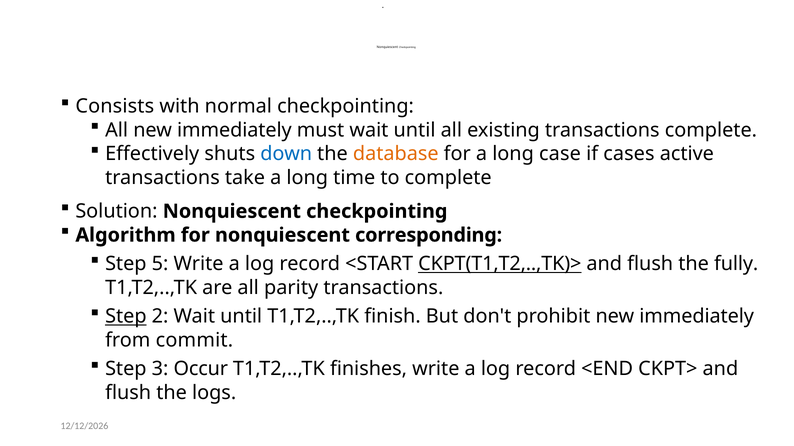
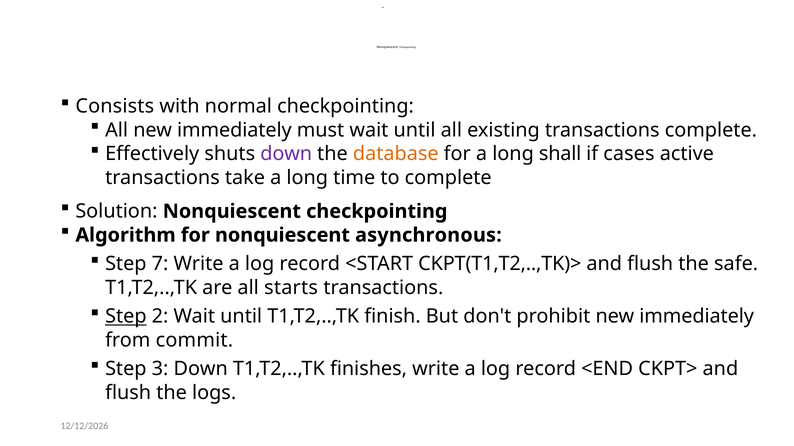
down colour: blue -> purple (286, 154)
case: case -> shall (560, 154)
corresponding: corresponding -> asynchronous (428, 235)
5: 5 -> 7 (160, 264)
CKPT(T1,T2,..,TK)> underline: present -> none (500, 264)
fully: fully -> safe (736, 264)
parity: parity -> starts (291, 288)
3 Occur: Occur -> Down (201, 369)
